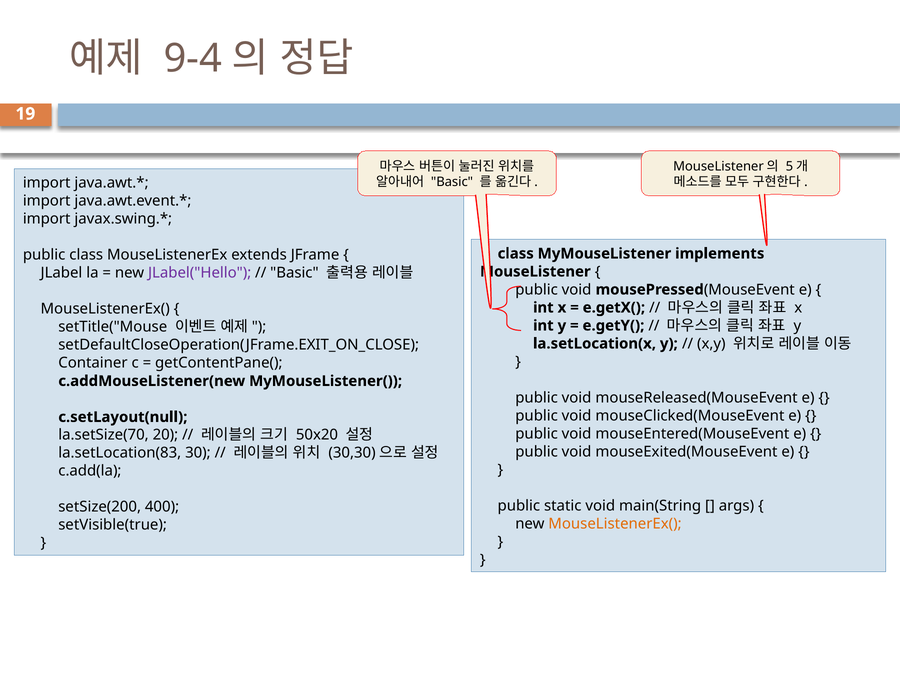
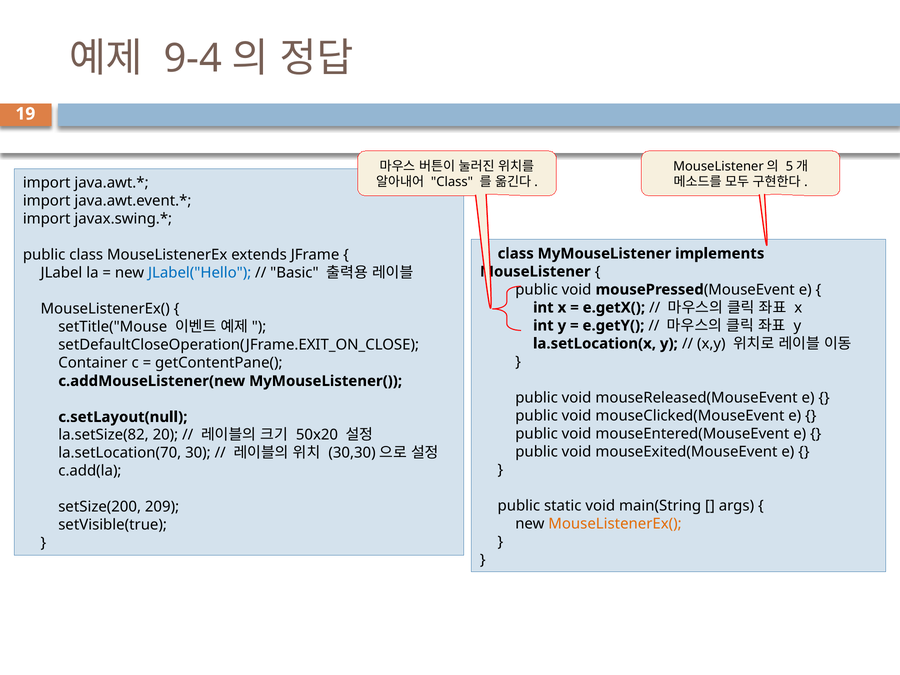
Basic: Basic -> Class (452, 182)
JLabel("Hello colour: purple -> blue (200, 273)
la.setSize(70: la.setSize(70 -> la.setSize(82 (104, 435)
la.setLocation(83: la.setLocation(83 -> la.setLocation(70 (120, 453)
400: 400 -> 209 (162, 507)
